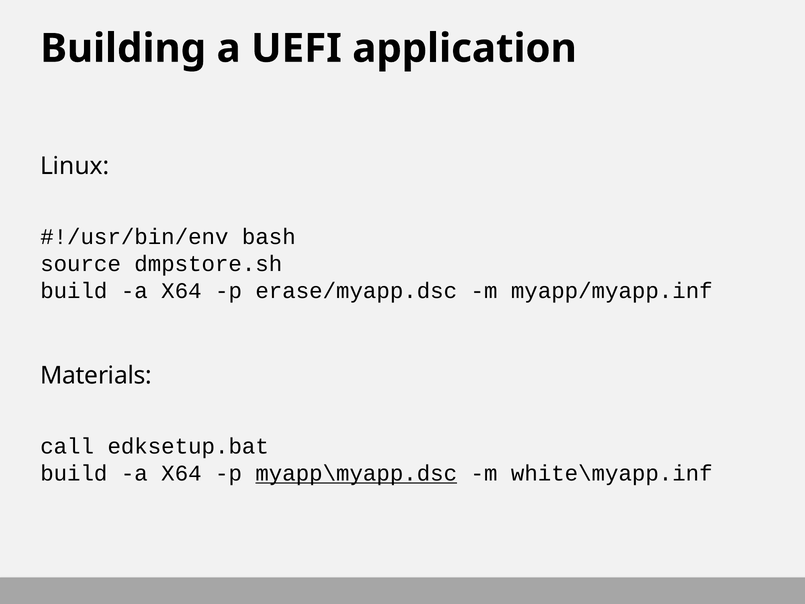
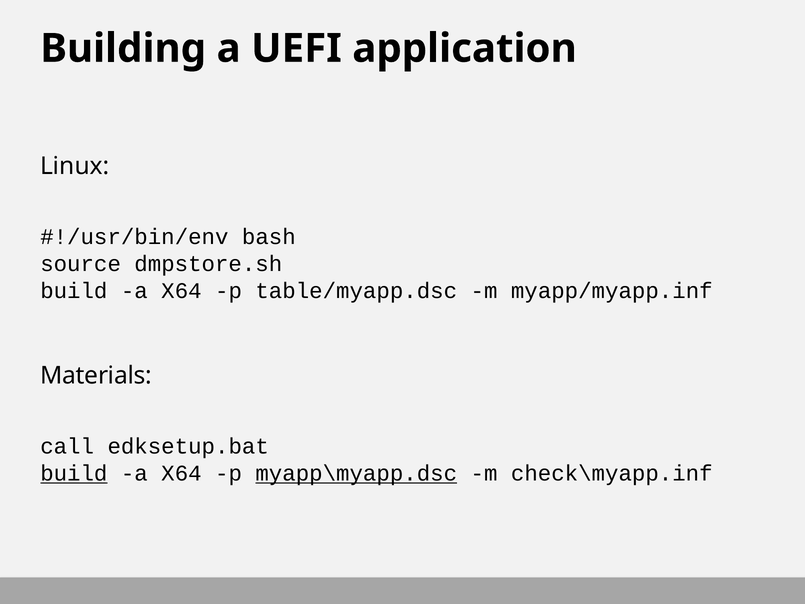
erase/myapp.dsc: erase/myapp.dsc -> table/myapp.dsc (356, 291)
build underline: none -> present (74, 473)
white\myapp.inf: white\myapp.inf -> check\myapp.inf (612, 473)
